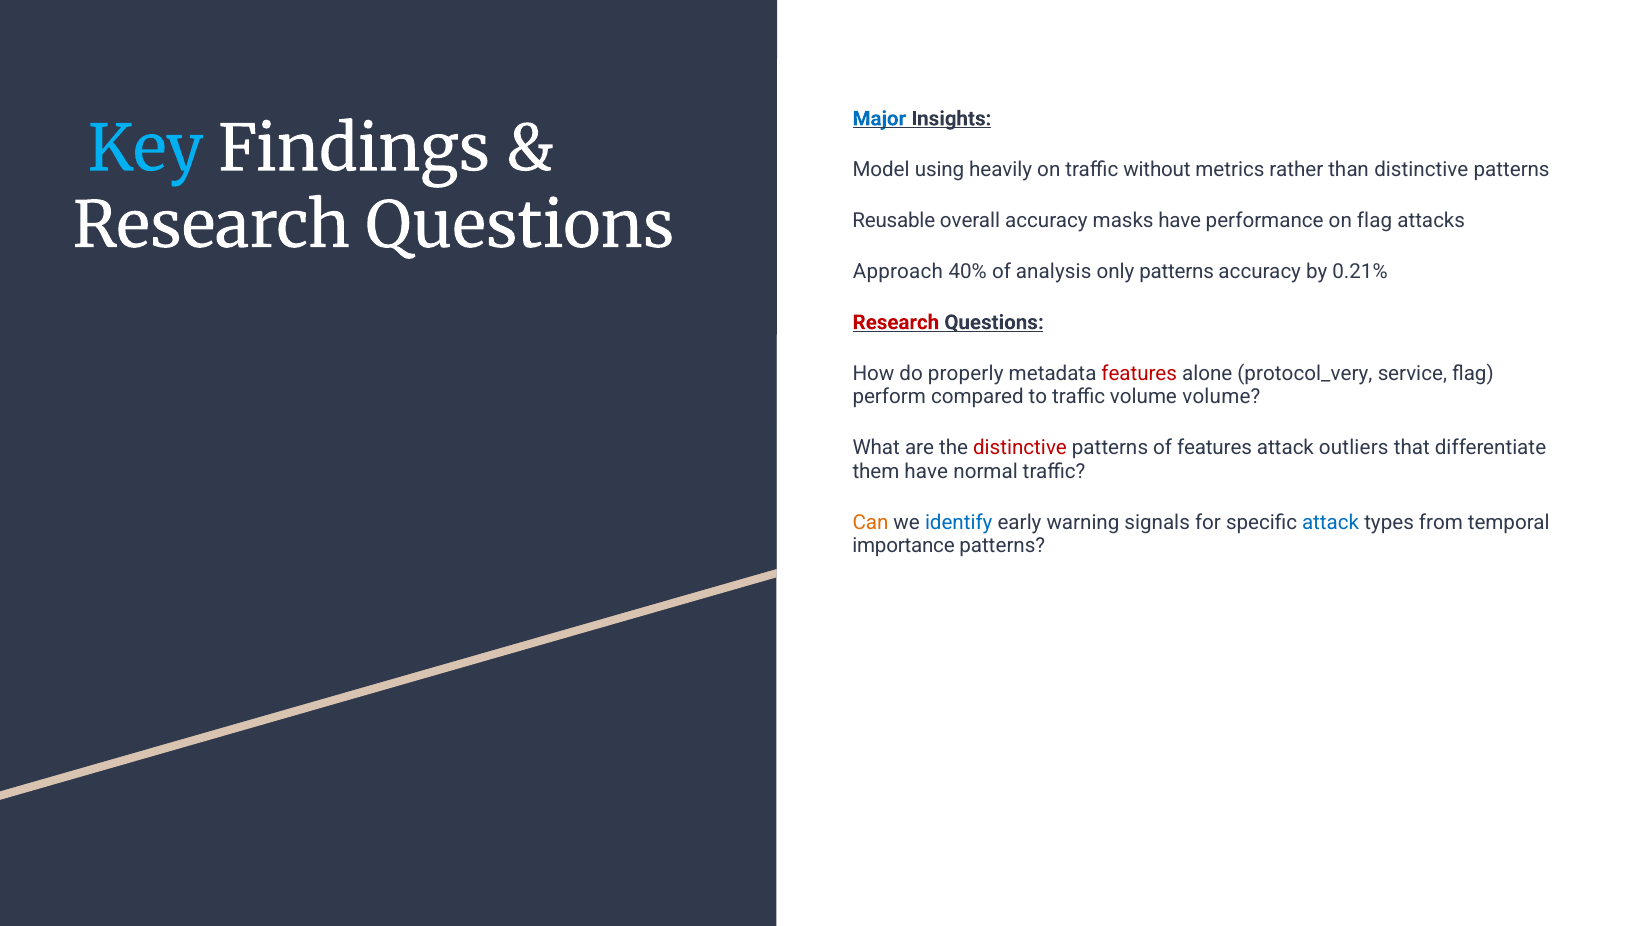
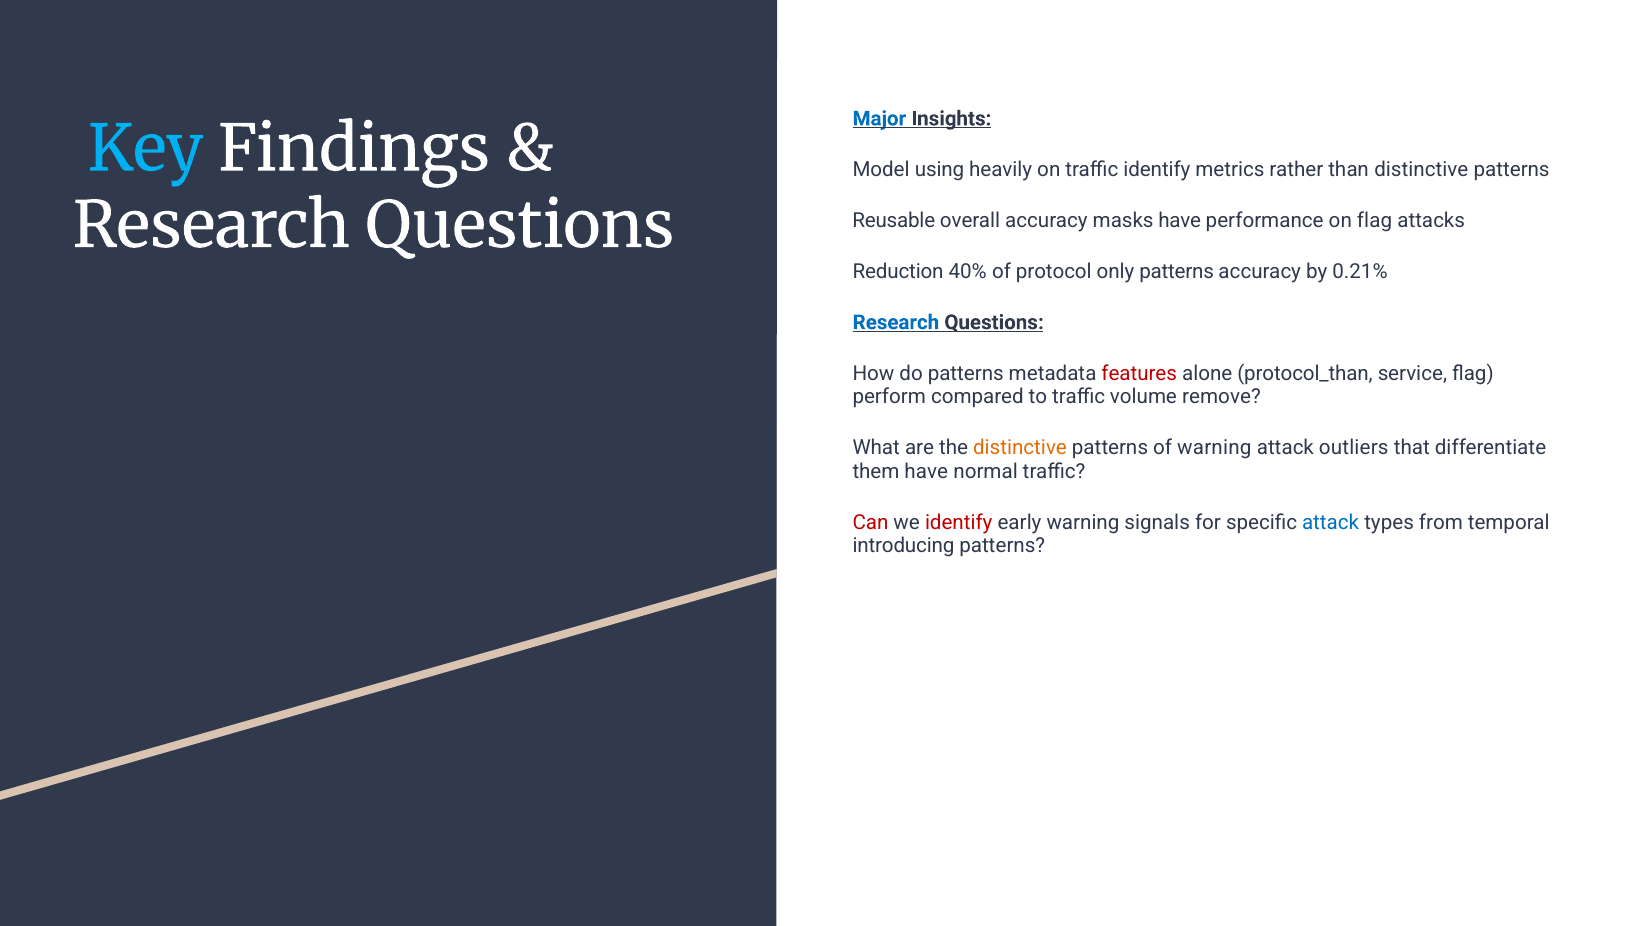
traffic without: without -> identify (1157, 170)
Approach: Approach -> Reduction (898, 271)
analysis: analysis -> protocol (1054, 271)
Research colour: red -> blue (896, 322)
do properly: properly -> patterns (966, 373)
protocol_very: protocol_very -> protocol_than (1305, 373)
volume volume: volume -> remove (1221, 397)
distinctive colour: red -> orange (1020, 448)
of features: features -> warning (1214, 448)
Can colour: orange -> red (870, 522)
identify colour: blue -> red (959, 522)
importance: importance -> introducing (903, 546)
